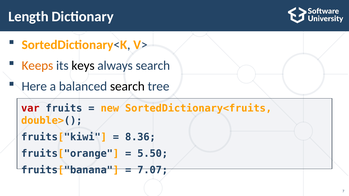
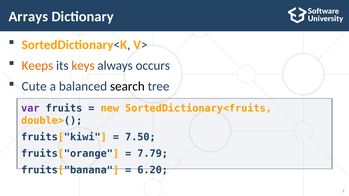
Length: Length -> Arrays (28, 17)
keys colour: black -> orange (83, 66)
always search: search -> occurs (153, 66)
Here: Here -> Cute (34, 87)
var colour: red -> purple (30, 108)
8.36: 8.36 -> 7.50 (140, 137)
5.50: 5.50 -> 7.79 (153, 154)
7.07: 7.07 -> 6.20 (153, 170)
